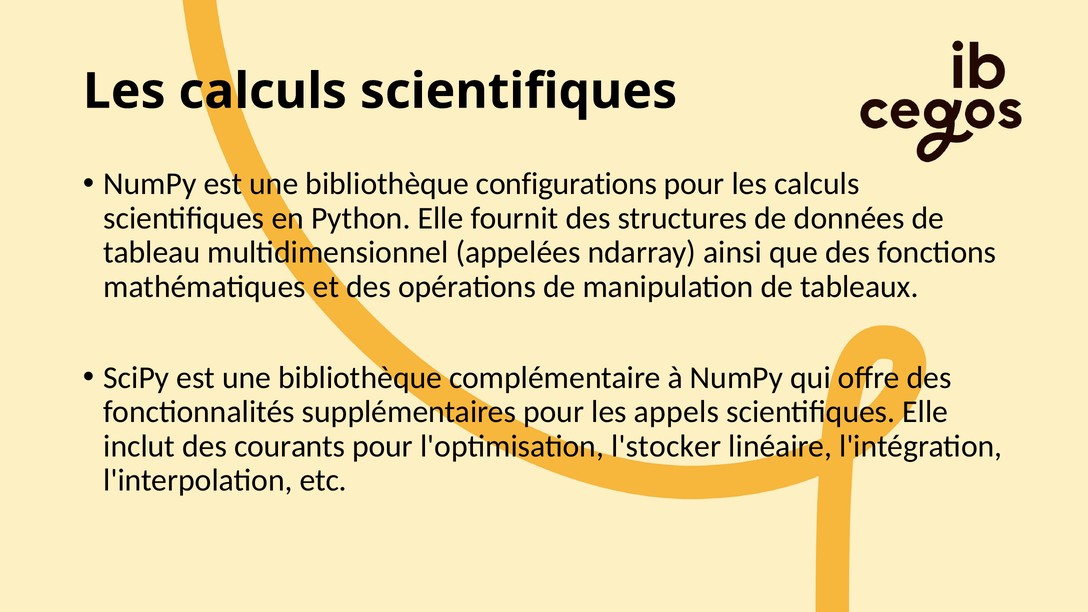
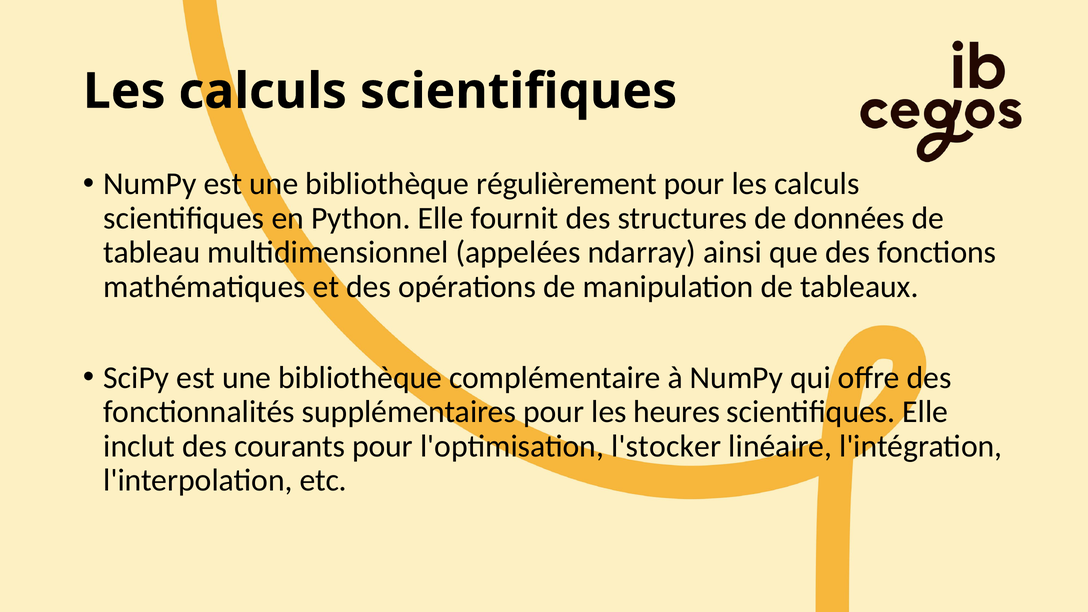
configurations: configurations -> régulièrement (567, 184)
appels: appels -> heures (677, 412)
